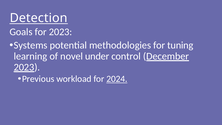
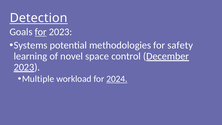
for underline: none -> present (41, 32)
tuning: tuning -> safety (180, 45)
under: under -> space (97, 56)
Previous: Previous -> Multiple (38, 79)
